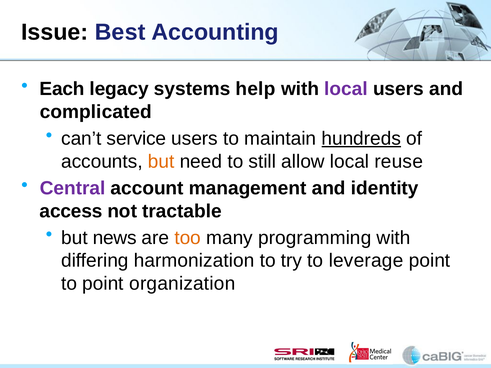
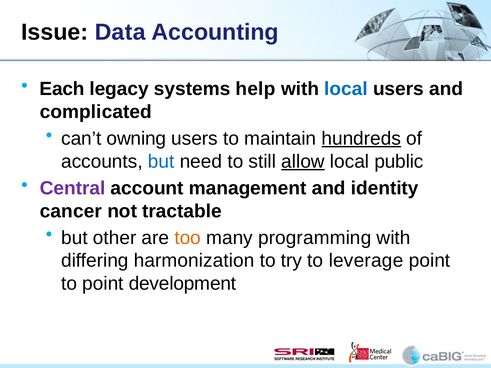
Best: Best -> Data (120, 32)
local colour: purple -> blue (346, 89)
service: service -> owning (136, 139)
but colour: orange -> blue (161, 162)
allow underline: none -> present (303, 162)
reuse: reuse -> public (399, 162)
access: access -> cancer (71, 211)
news: news -> other (115, 238)
organization: organization -> development (182, 284)
